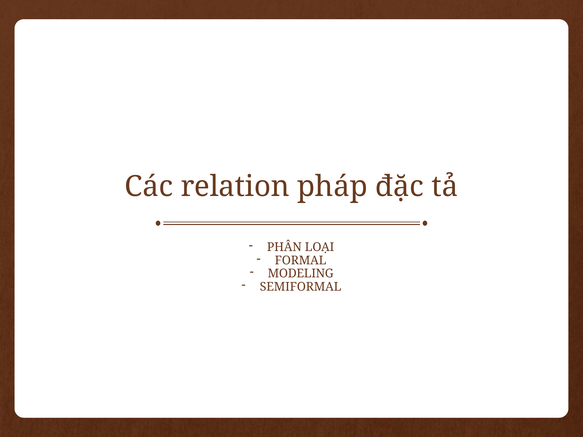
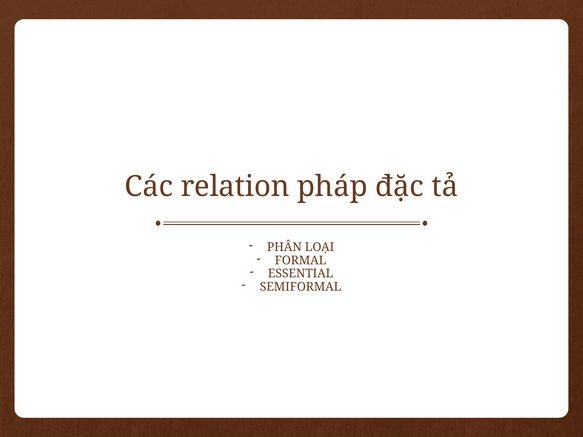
MODELING: MODELING -> ESSENTIAL (301, 274)
